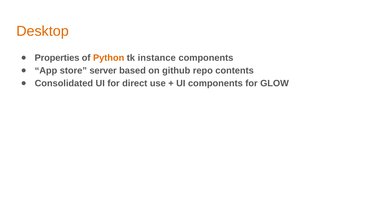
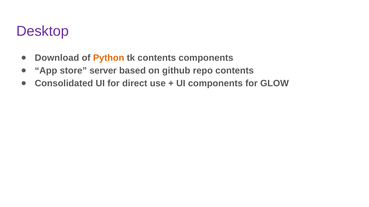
Desktop colour: orange -> purple (43, 31)
Properties: Properties -> Download (57, 58)
tk instance: instance -> contents (157, 58)
